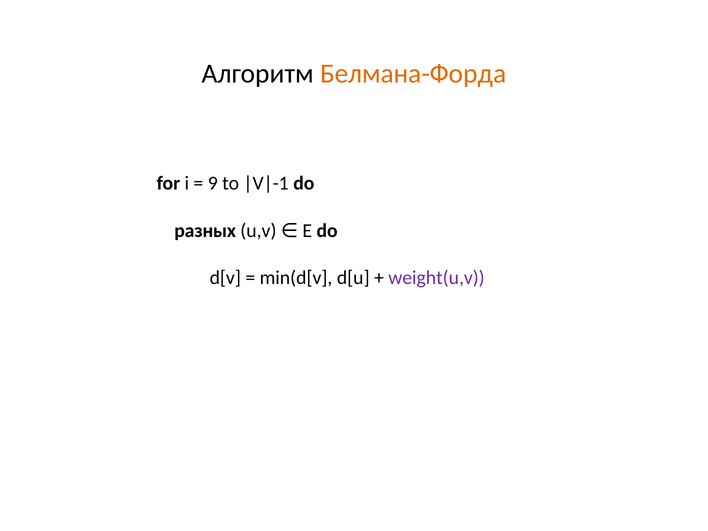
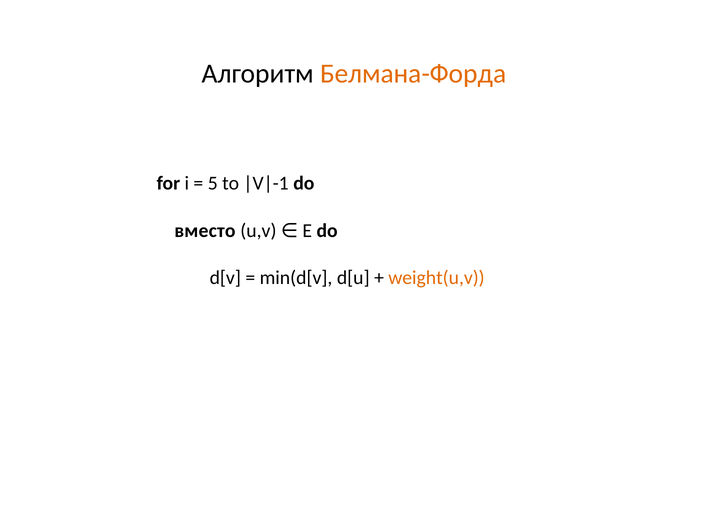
9: 9 -> 5 (213, 183)
разных: разных -> вместо (205, 231)
weight(u,v colour: purple -> orange (436, 278)
